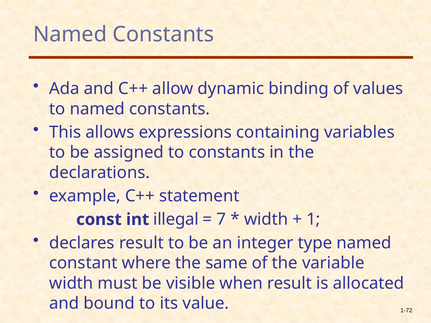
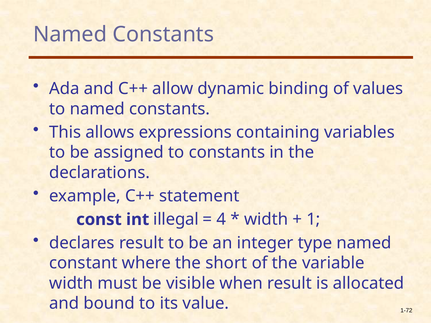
7: 7 -> 4 (221, 220)
same: same -> short (226, 263)
